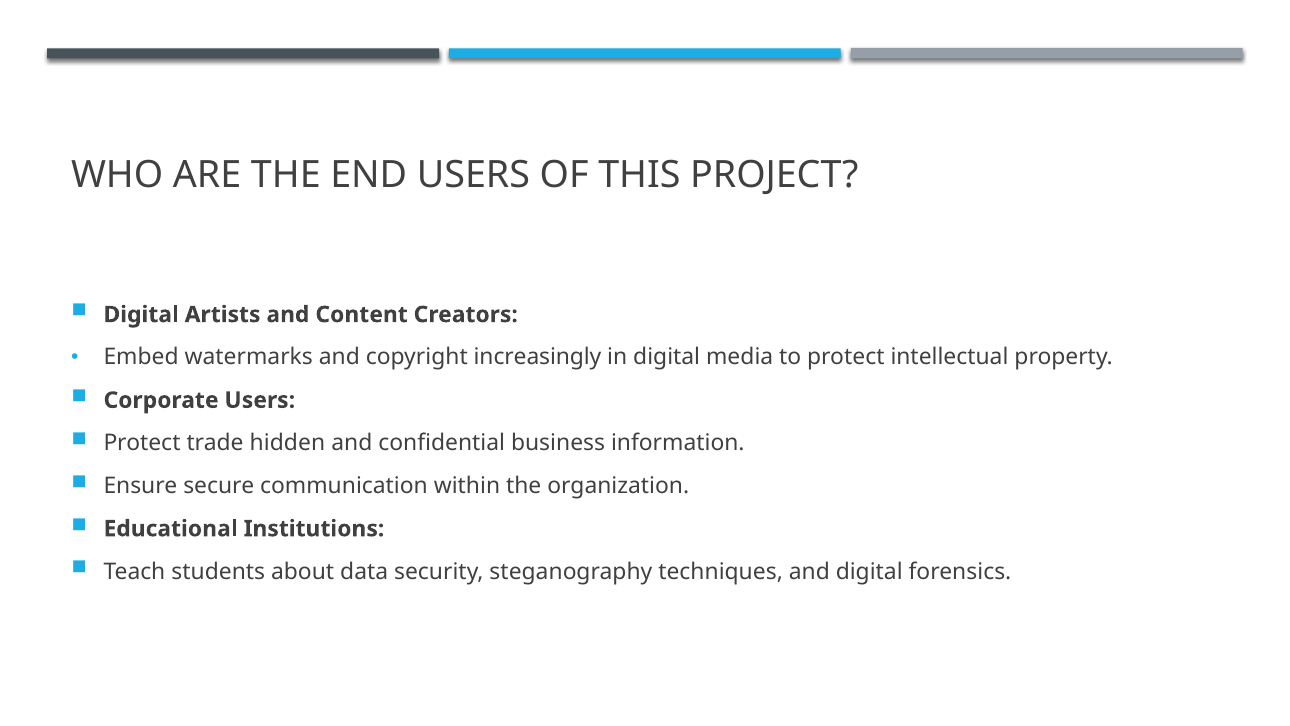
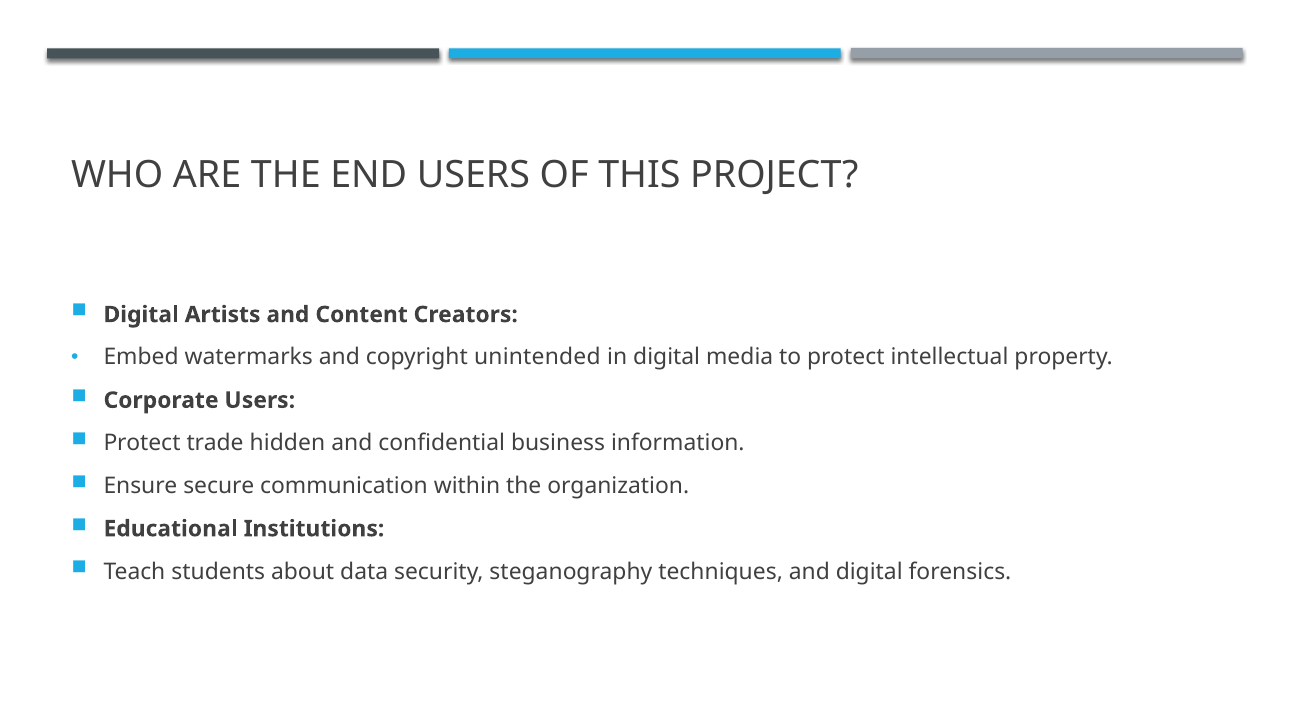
increasingly: increasingly -> unintended (537, 357)
